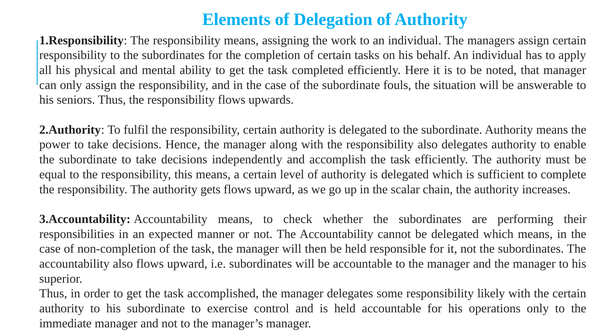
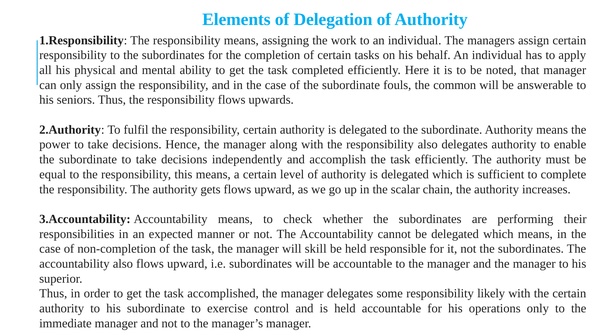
situation: situation -> common (455, 85)
then: then -> skill (316, 249)
